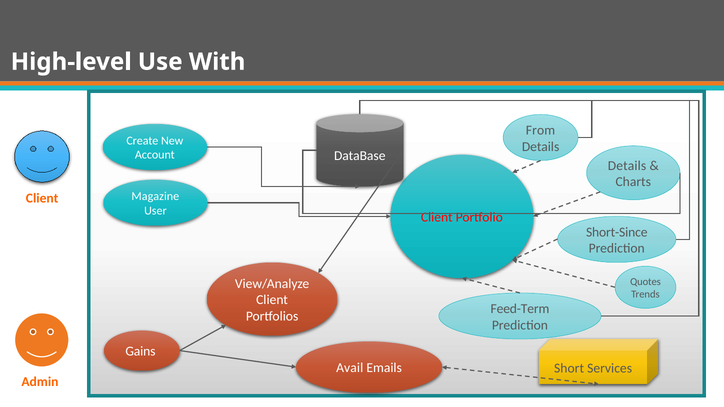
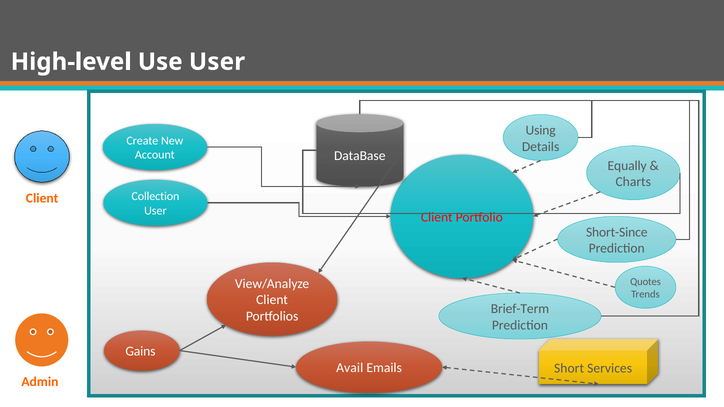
Use With: With -> User (217, 62)
From: From -> Using (541, 130)
Details: Details -> Equally (627, 166)
Magazine: Magazine -> Collection (155, 196)
Feed-Term: Feed-Term -> Brief-Term (520, 309)
